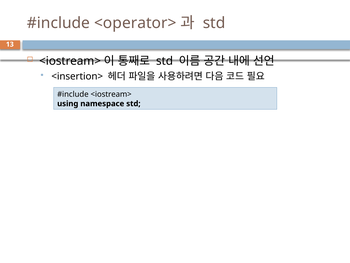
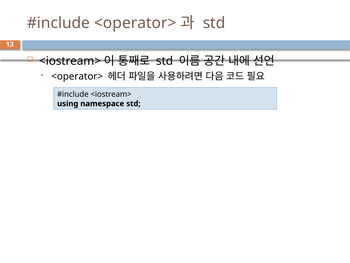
<insertion>: <insertion> -> <operator> (77, 76)
